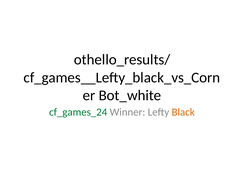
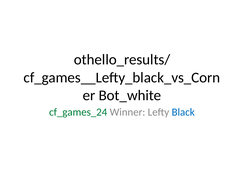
Black colour: orange -> blue (183, 112)
